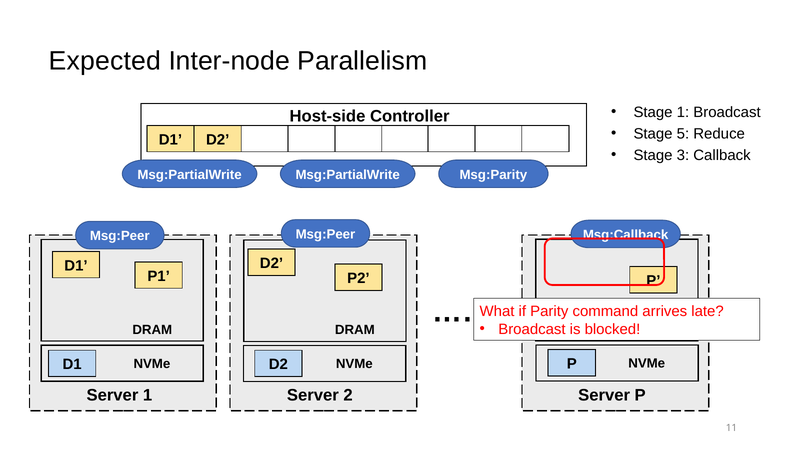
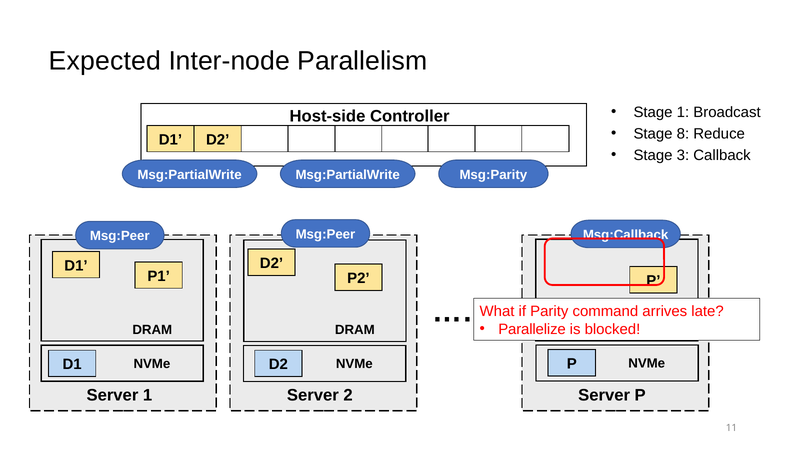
5: 5 -> 8 (683, 134)
Broadcast: Broadcast -> Parallelize (532, 329)
